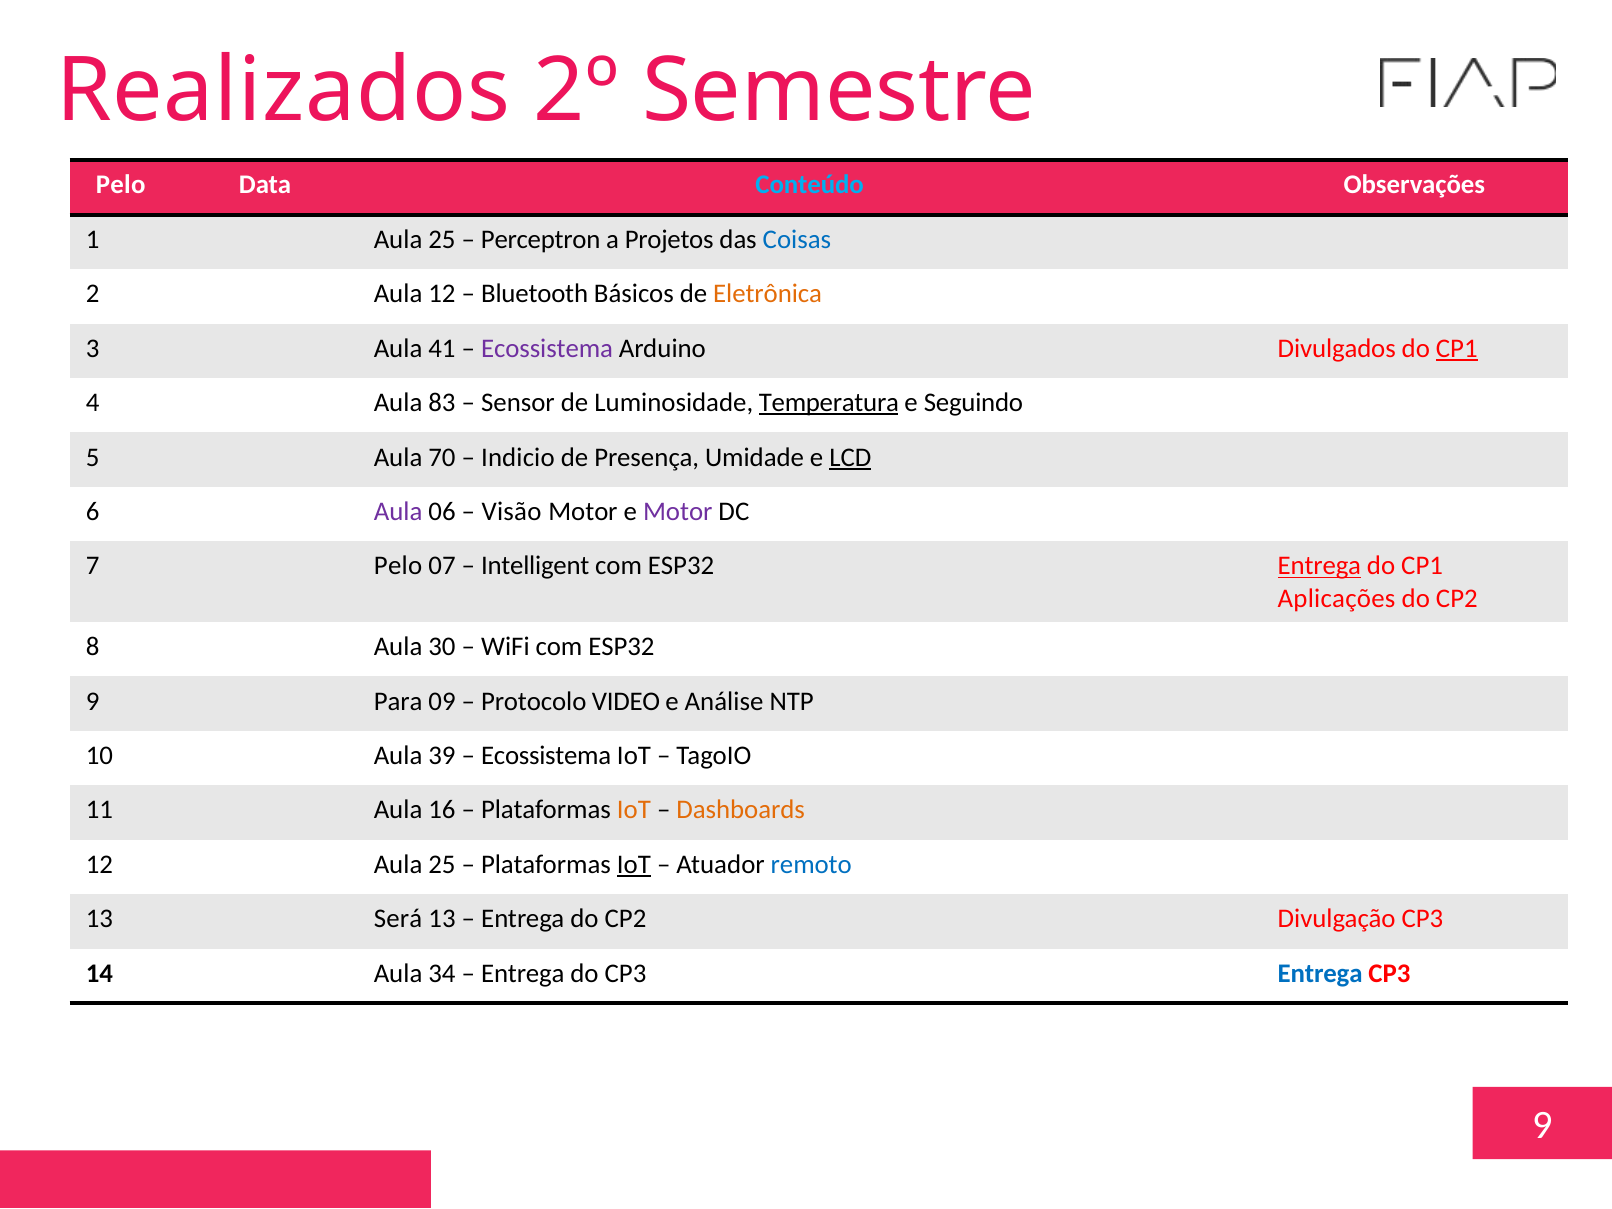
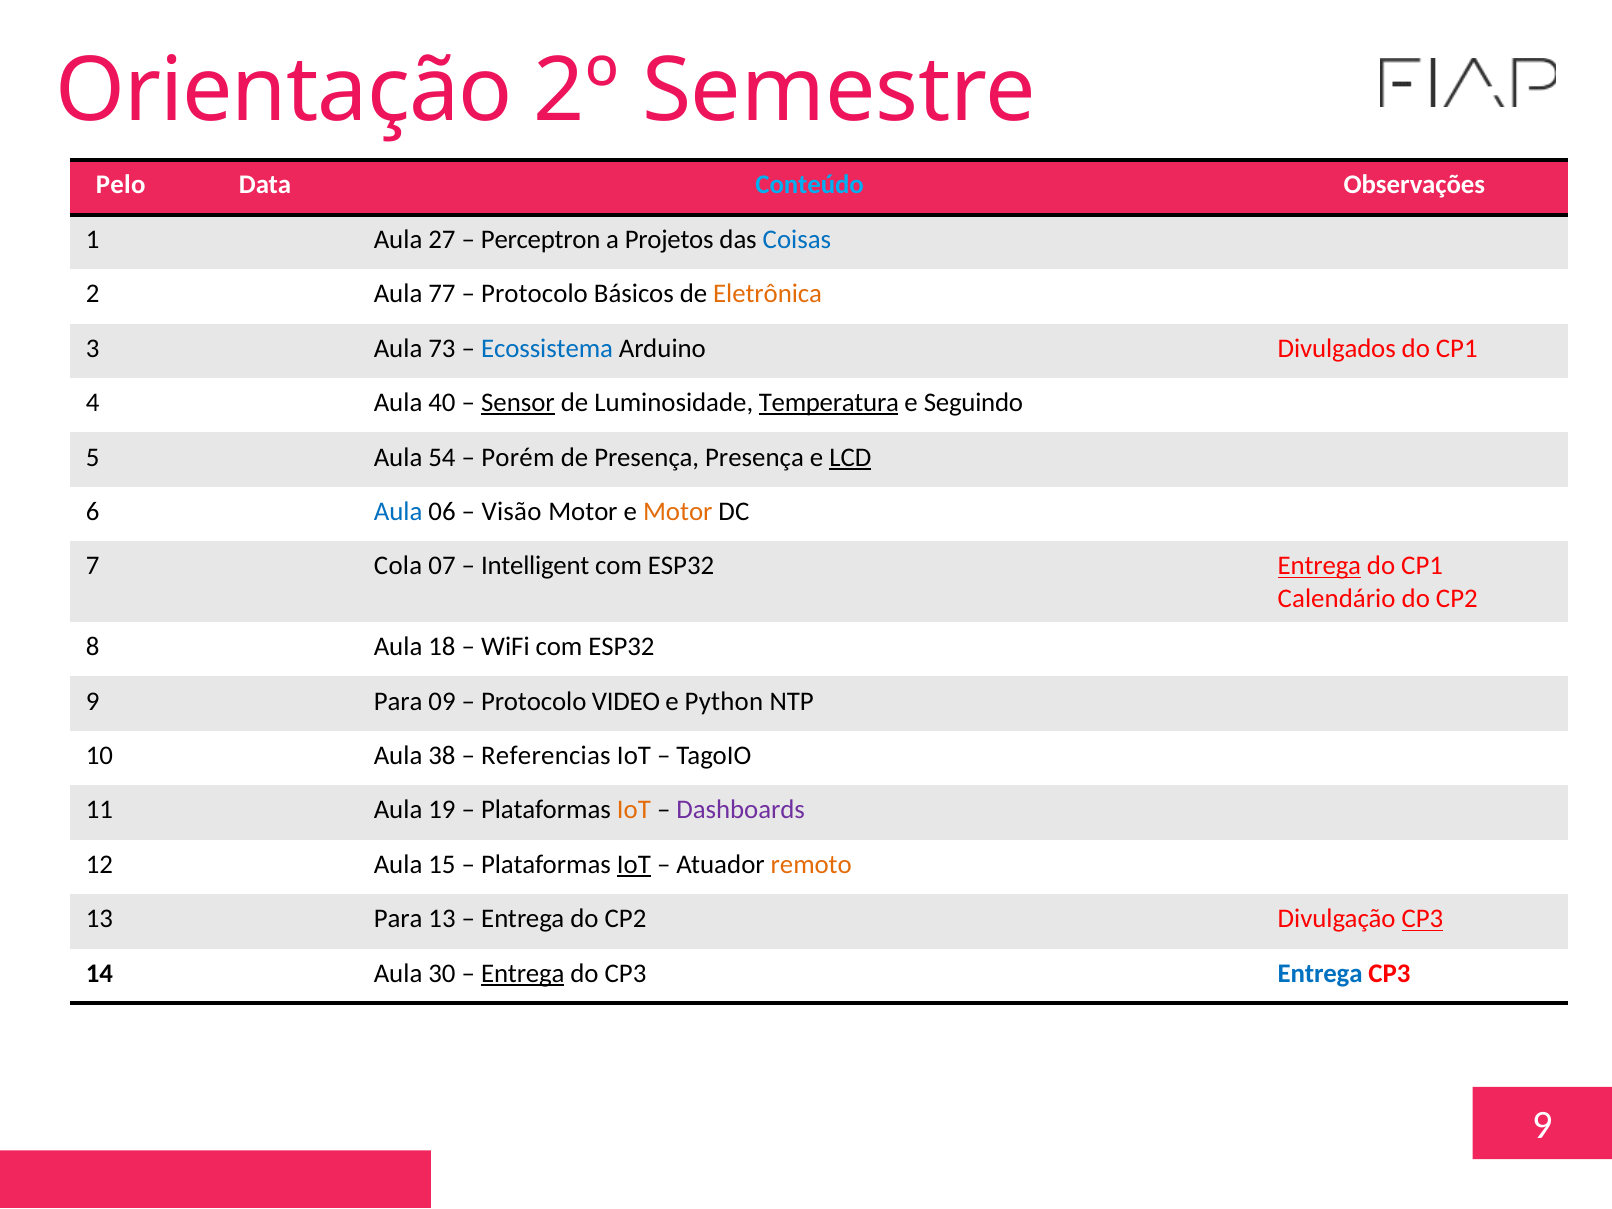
Realizados: Realizados -> Orientação (284, 91)
1 Aula 25: 25 -> 27 (442, 239)
Aula 12: 12 -> 77 (442, 294)
Bluetooth: Bluetooth -> Protocolo (534, 294)
41: 41 -> 73 (442, 348)
Ecossistema colour: purple -> blue (547, 348)
CP1 underline: present -> none (1457, 348)
83: 83 -> 40 (442, 403)
Sensor underline: none -> present (518, 403)
70: 70 -> 54 (442, 457)
Indicio: Indicio -> Porém (518, 457)
Presença Umidade: Umidade -> Presença (754, 457)
Aula colour: purple -> blue (398, 512)
Motor colour: purple -> orange (678, 512)
7 Pelo: Pelo -> Cola (398, 566)
Aplicações: Aplicações -> Calendário (1337, 599)
30: 30 -> 18 (442, 647)
Análise: Análise -> Python (724, 701)
39: 39 -> 38 (442, 756)
Ecossistema: Ecossistema -> Referencias (546, 756)
16: 16 -> 19 (442, 810)
Dashboards colour: orange -> purple (741, 810)
12 Aula 25: 25 -> 15 (442, 865)
remoto colour: blue -> orange (811, 865)
13 Será: Será -> Para (398, 919)
CP3 underline: none -> present (1422, 919)
34: 34 -> 30 (442, 973)
Entrega underline: none -> present (523, 973)
